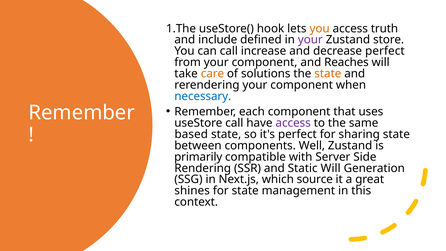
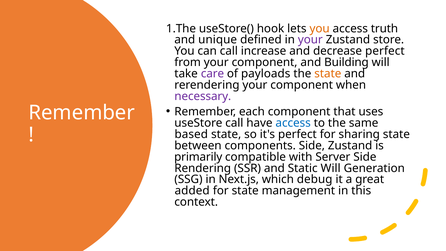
include: include -> unique (218, 40)
Reaches: Reaches -> Building (346, 62)
care colour: orange -> purple (212, 74)
solutions: solutions -> payloads (266, 74)
necessary colour: blue -> purple (203, 96)
access colour: purple -> blue (293, 123)
components Well: Well -> Side (312, 146)
source: source -> debug (315, 179)
shines: shines -> added (192, 191)
